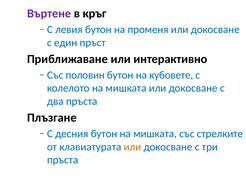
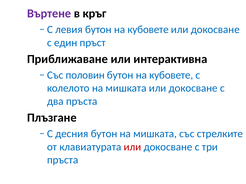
левия бутон на променя: променя -> кубовете (148, 30)
интерактивно: интерактивно -> интерактивна (170, 59)
или colour: orange -> red (132, 147)
